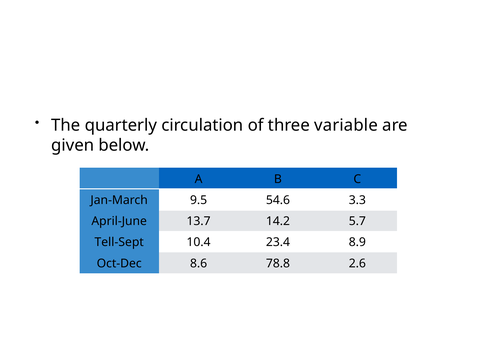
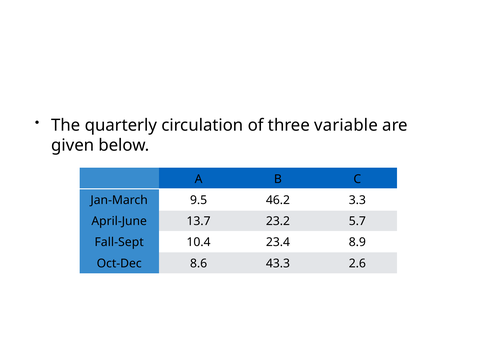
54.6: 54.6 -> 46.2 (278, 200)
14.2: 14.2 -> 23.2 (278, 221)
Tell-Sept: Tell-Sept -> Fall-Sept (119, 242)
78.8: 78.8 -> 43.3 (278, 263)
